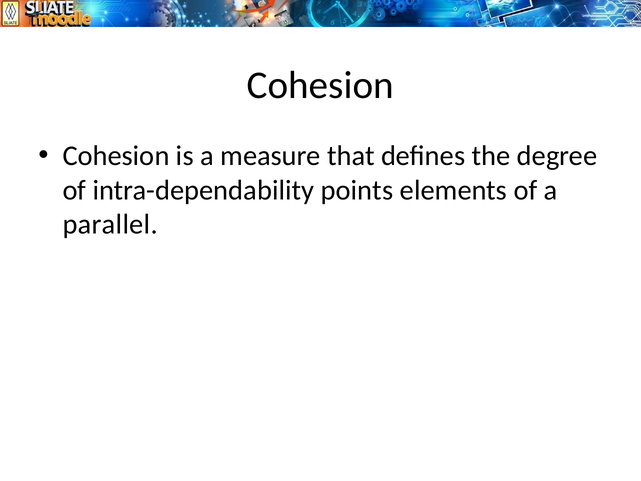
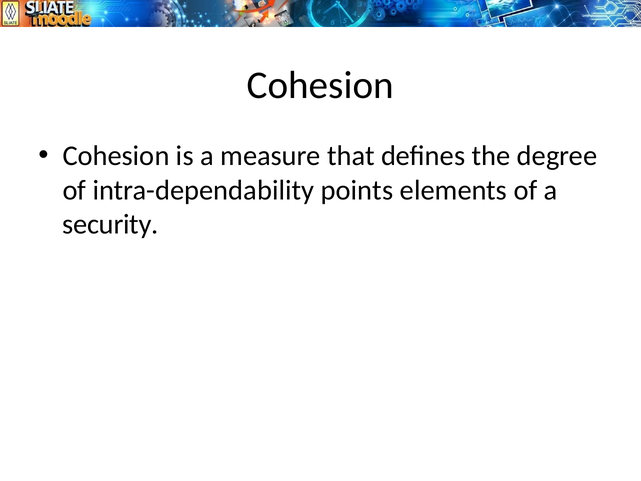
parallel: parallel -> security (110, 224)
